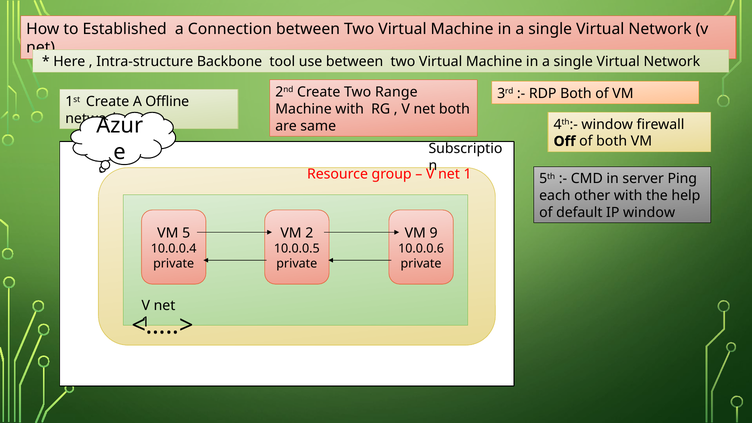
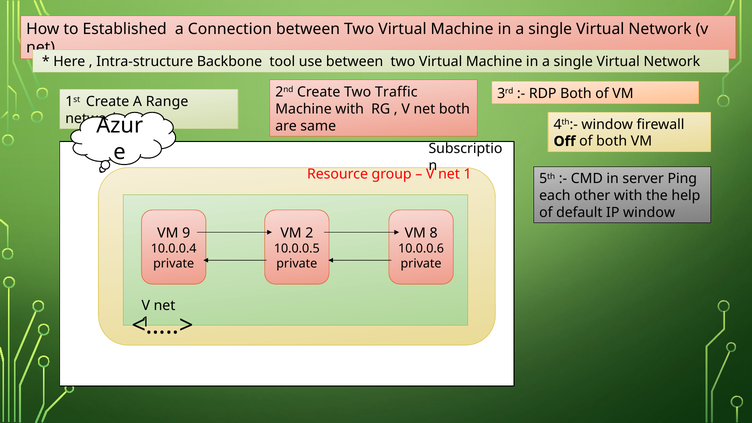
Range: Range -> Traffic (396, 92)
Offline: Offline -> Range (167, 102)
5: 5 -> 9 (186, 233)
9: 9 -> 8 (434, 233)
